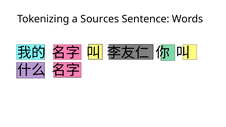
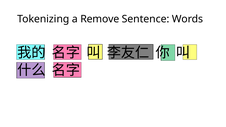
Sources: Sources -> Remove (100, 19)
